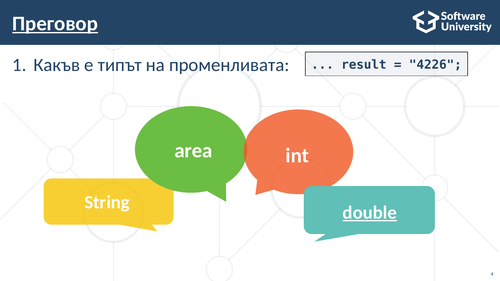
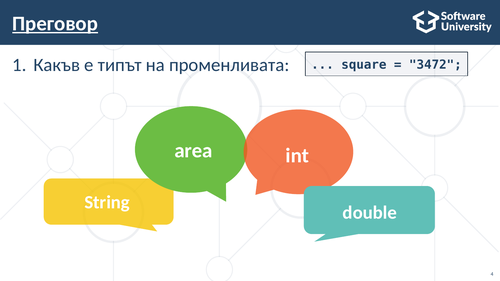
result: result -> square (364, 65)
4226: 4226 -> 3472 (435, 65)
double underline: present -> none (370, 213)
